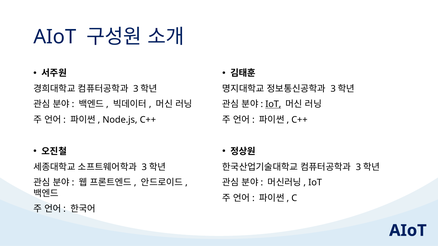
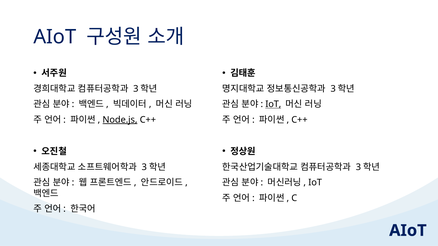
Node.js underline: none -> present (120, 120)
